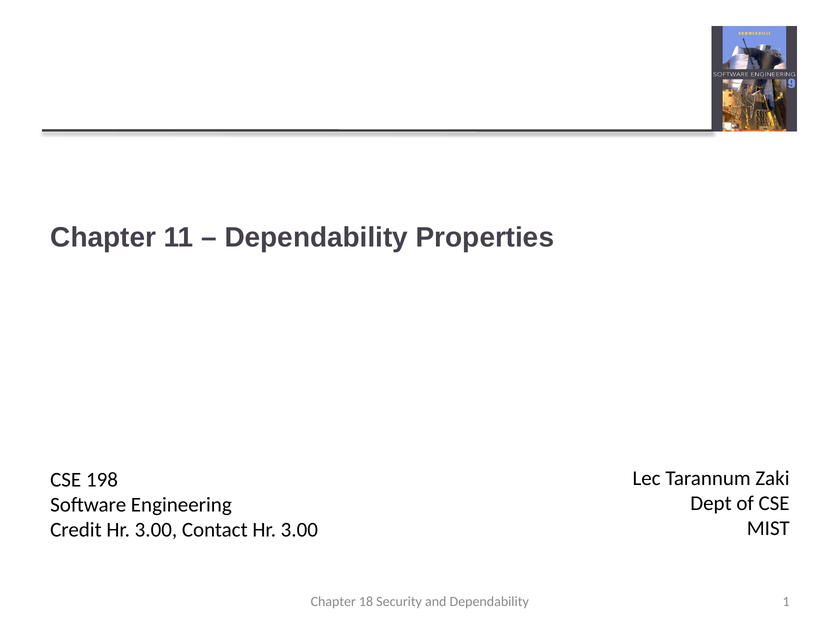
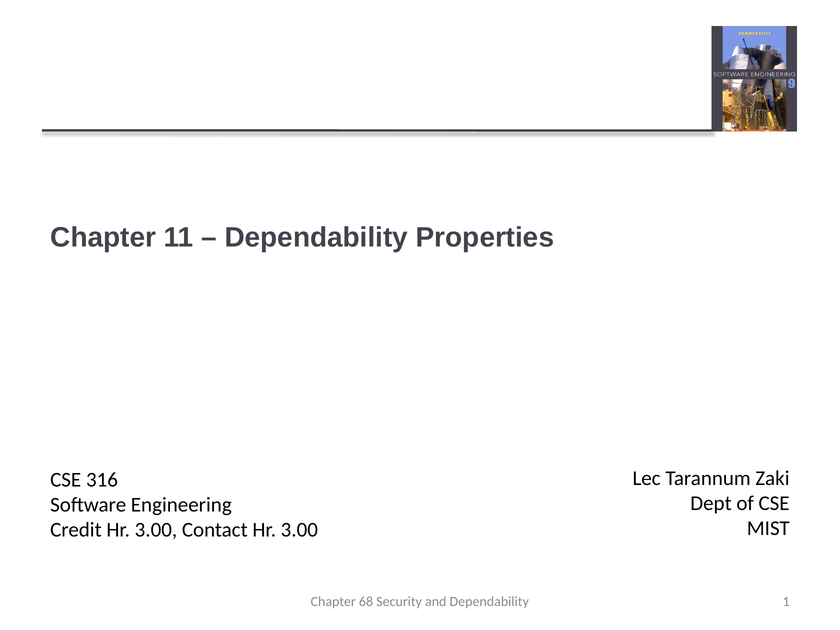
198: 198 -> 316 (102, 480)
18: 18 -> 68 (366, 602)
